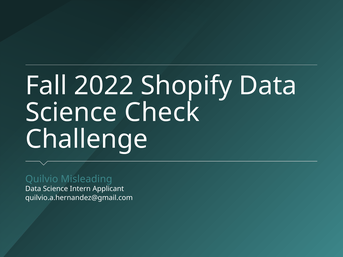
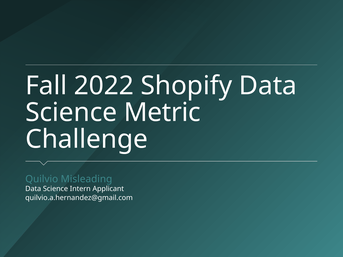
Check: Check -> Metric (162, 113)
